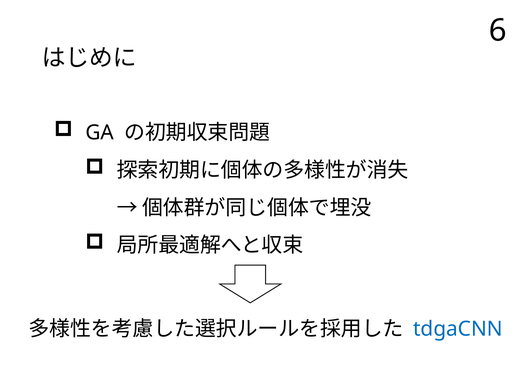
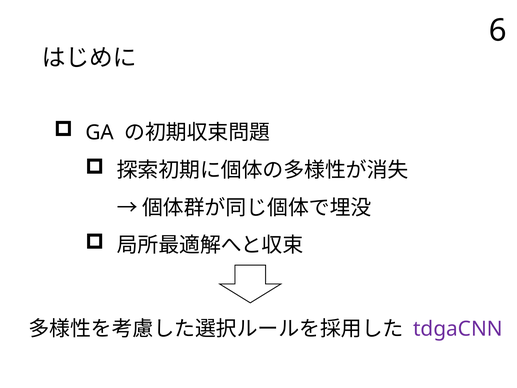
tdgaCNN colour: blue -> purple (458, 329)
